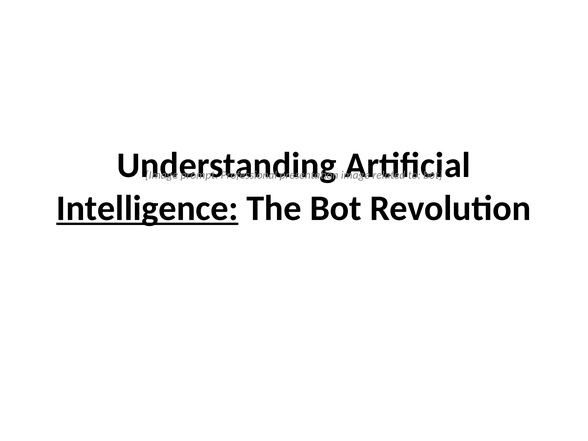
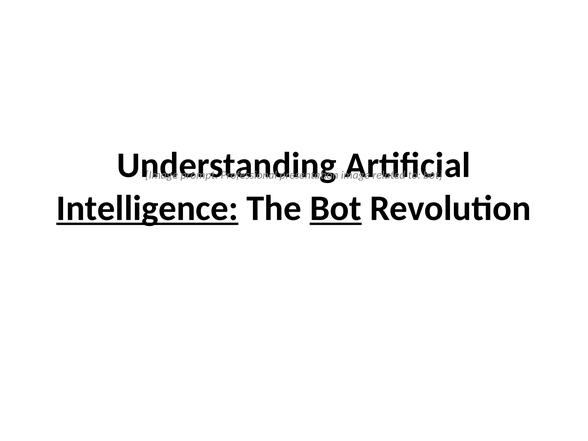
Bot underline: none -> present (336, 208)
